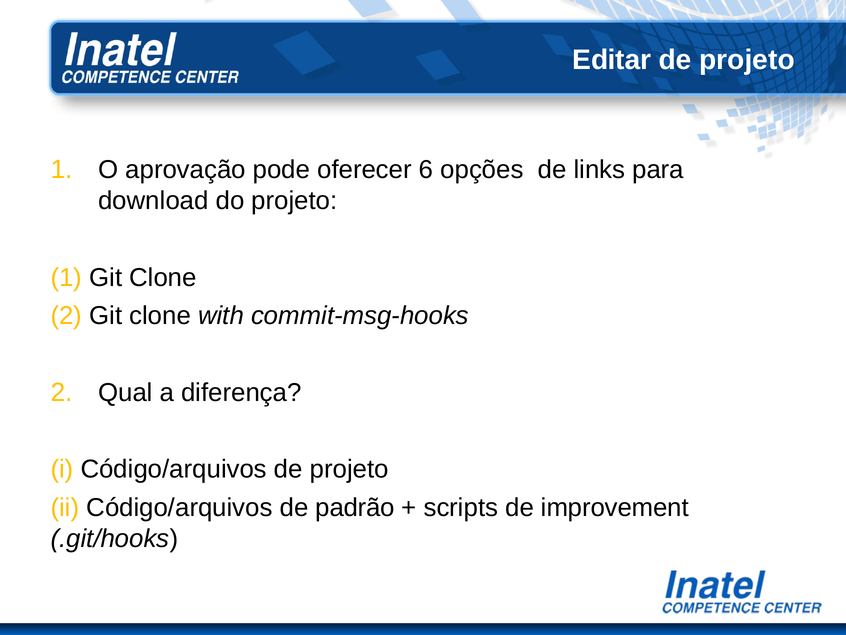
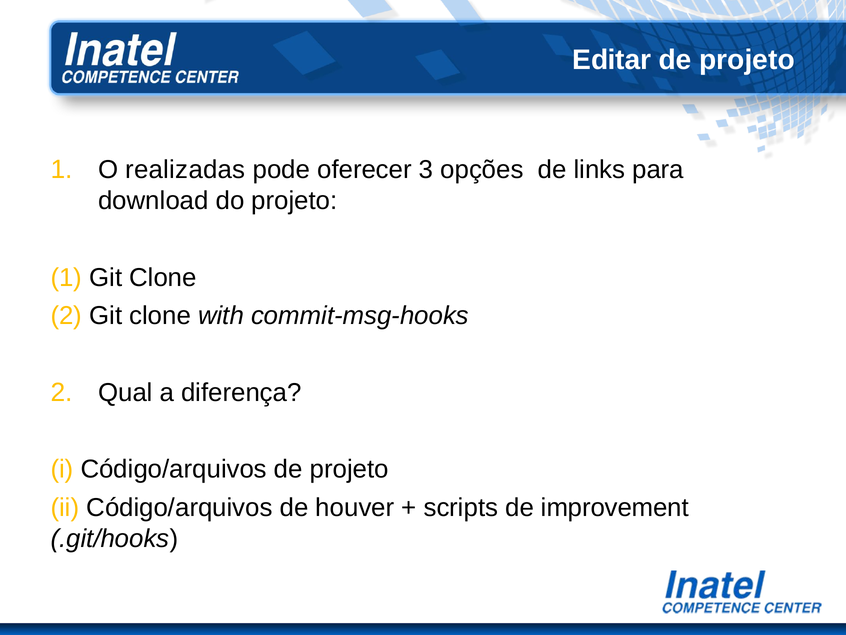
aprovação: aprovação -> realizadas (185, 169)
6: 6 -> 3 (426, 169)
padrão: padrão -> houver (355, 507)
